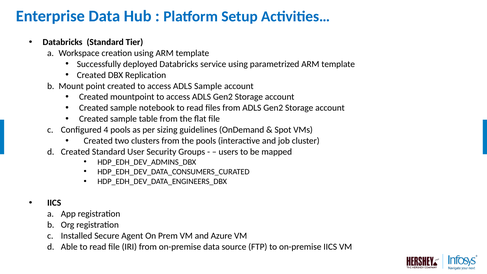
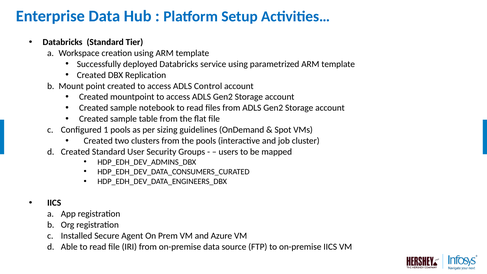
ADLS Sample: Sample -> Control (208, 86)
4: 4 -> 1 (106, 130)
